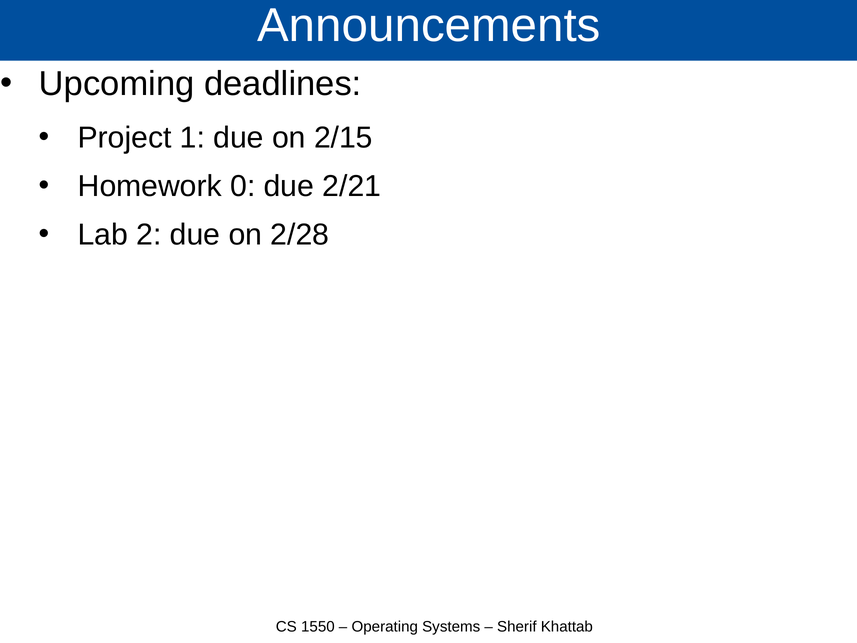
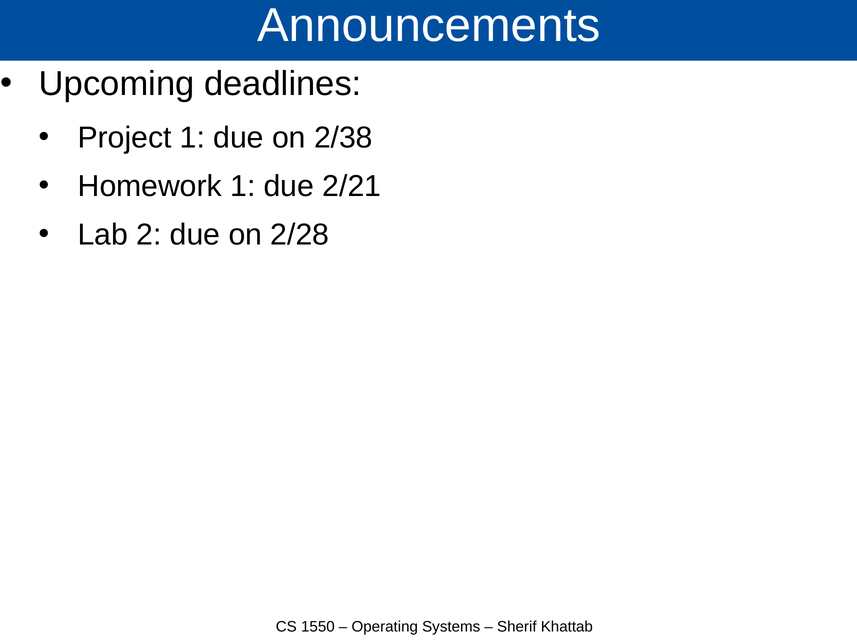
2/15: 2/15 -> 2/38 (343, 138)
Homework 0: 0 -> 1 (243, 186)
